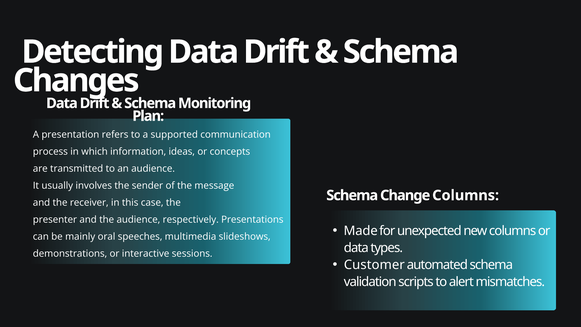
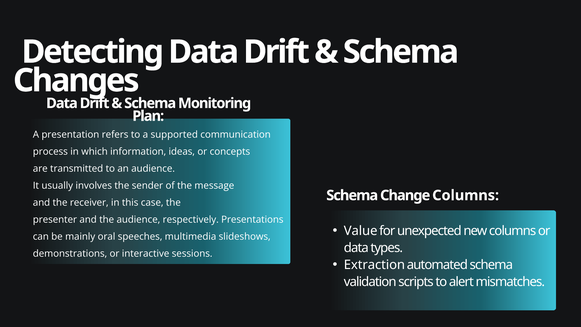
Made: Made -> Value (361, 231)
Customer: Customer -> Extraction (374, 265)
